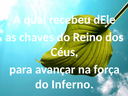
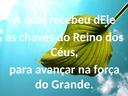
Inferno: Inferno -> Grande (72, 84)
